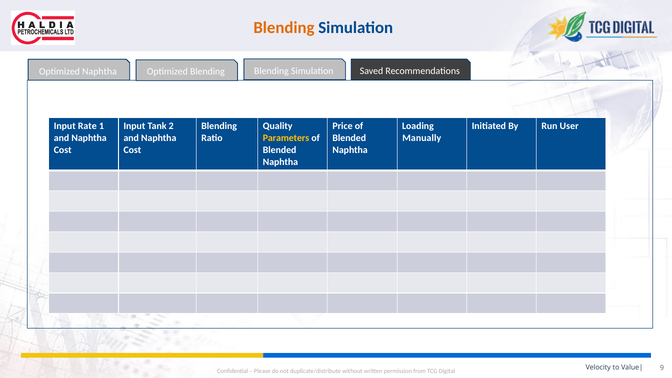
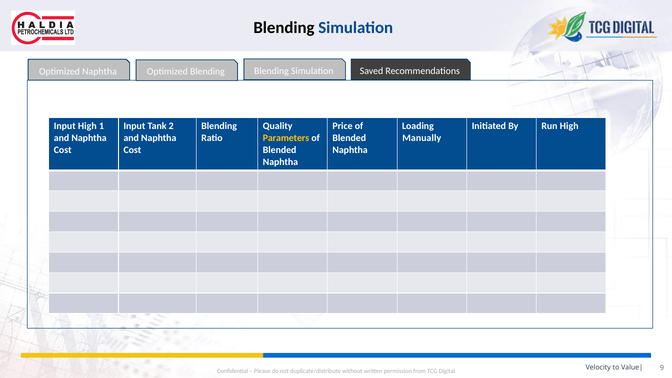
Blending colour: orange -> black (284, 27)
Input Rate: Rate -> High (87, 126)
Run User: User -> High (569, 126)
